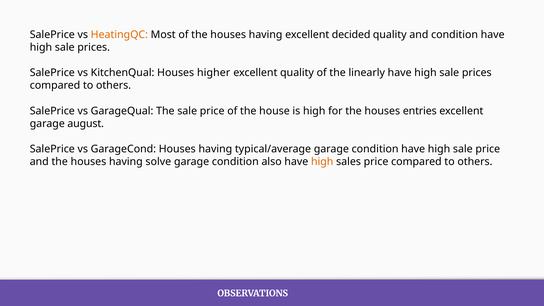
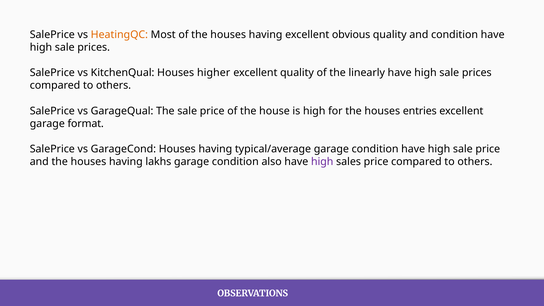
decided: decided -> obvious (351, 35)
august: august -> format (86, 124)
solve: solve -> lakhs (158, 162)
high colour: orange -> purple (322, 162)
